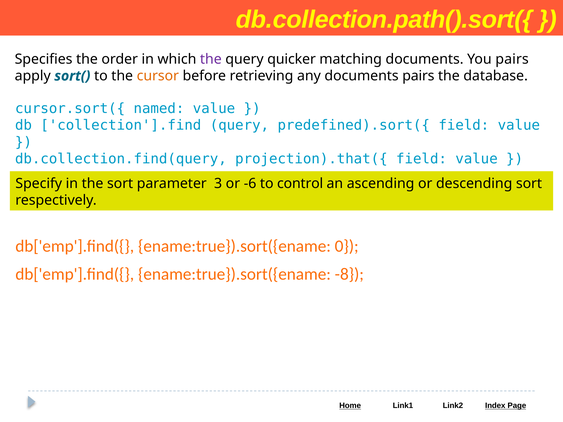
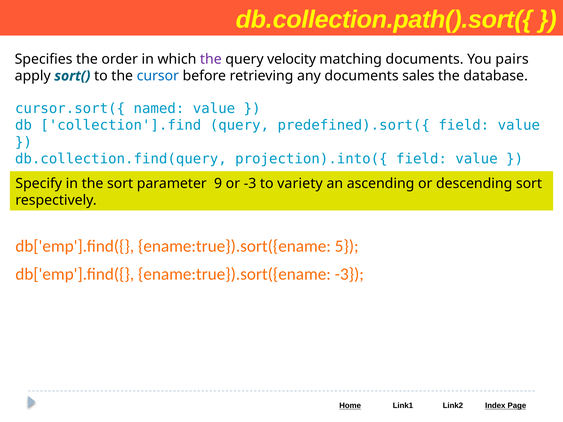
quicker: quicker -> velocity (292, 59)
cursor colour: orange -> blue (158, 76)
documents pairs: pairs -> sales (418, 76)
projection).that({: projection).that({ -> projection).into({ (311, 159)
3: 3 -> 9 (218, 184)
or -6: -6 -> -3 (250, 184)
control: control -> variety (300, 184)
0: 0 -> 5 (347, 246)
ename:true}).sort({ename -8: -8 -> -3 (349, 274)
